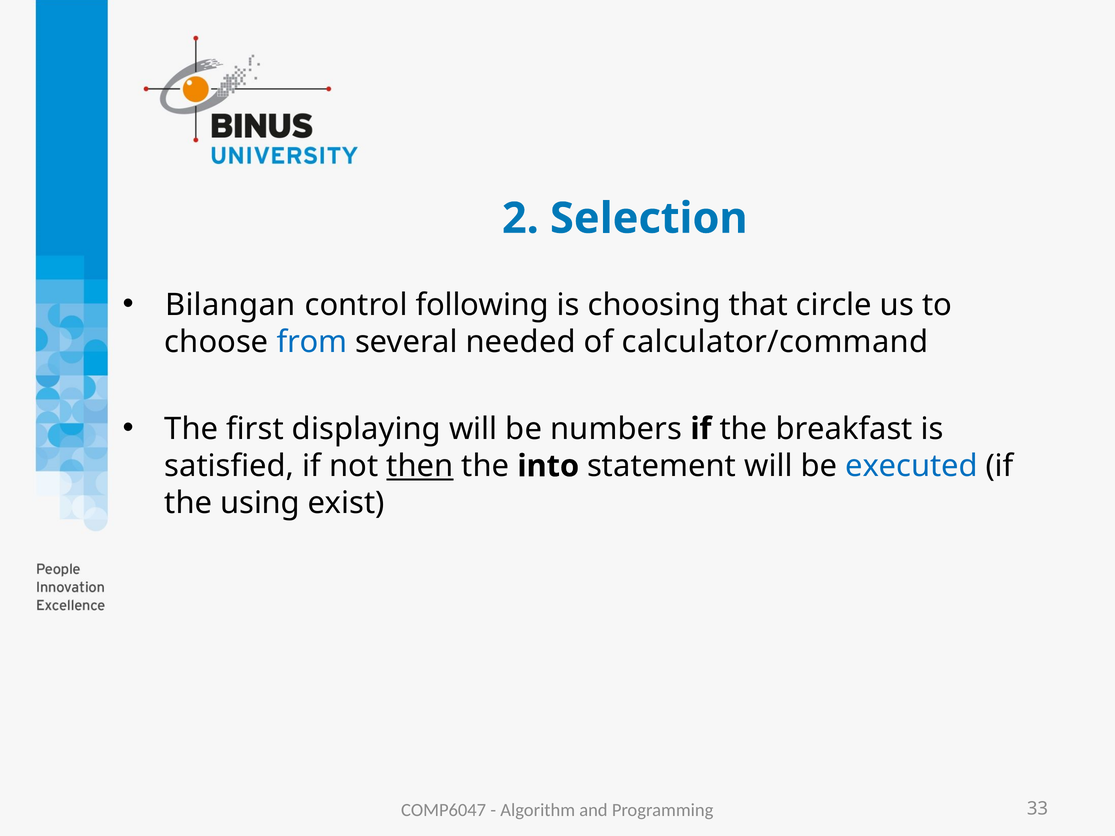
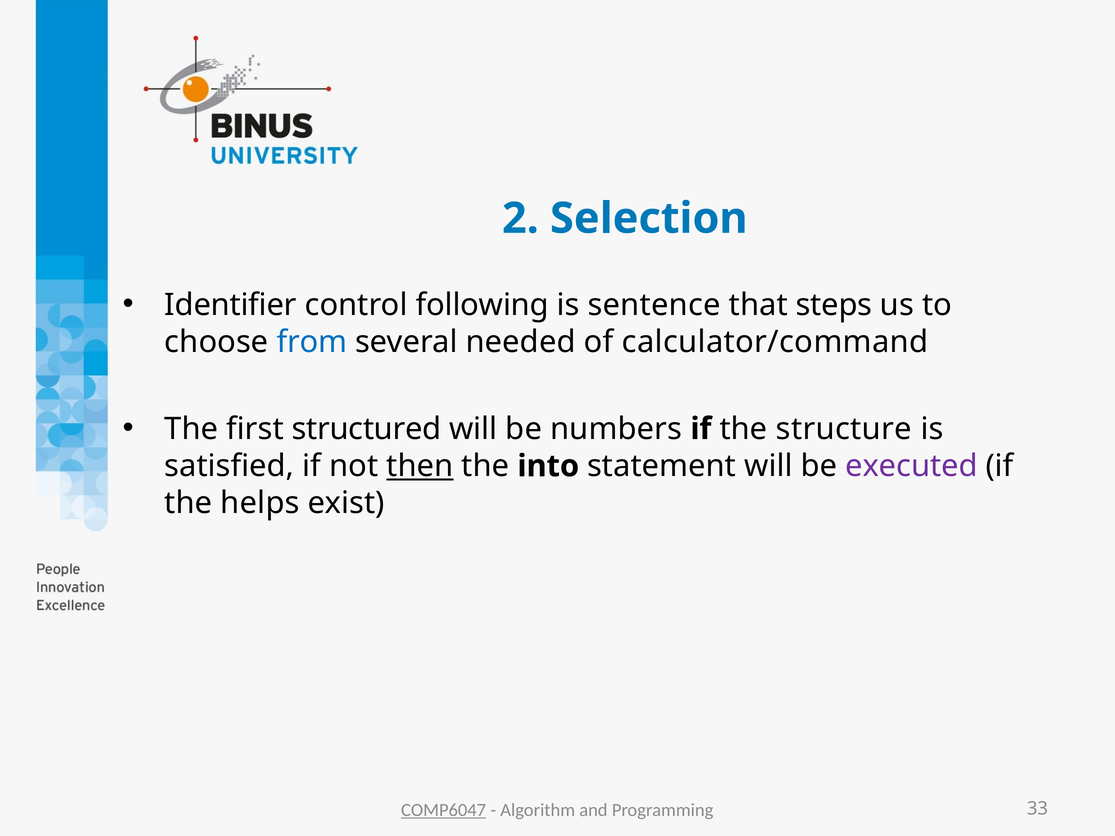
Bilangan: Bilangan -> Identifier (231, 305)
choosing: choosing -> sentence (654, 305)
circle: circle -> steps (834, 305)
displaying: displaying -> structured (367, 429)
breakfast: breakfast -> structure (844, 429)
executed colour: blue -> purple (911, 466)
using: using -> helps (260, 503)
COMP6047 underline: none -> present (444, 810)
